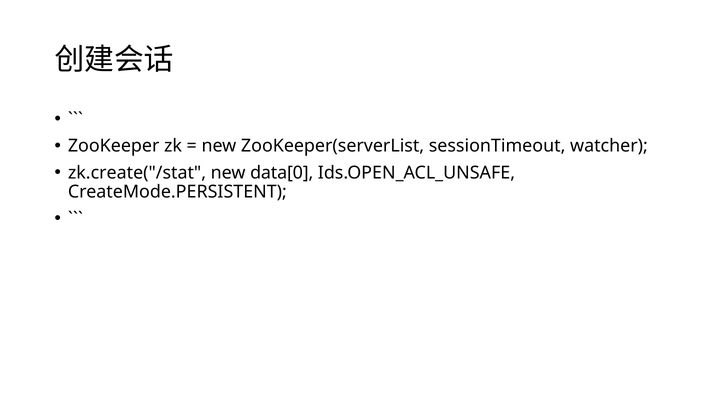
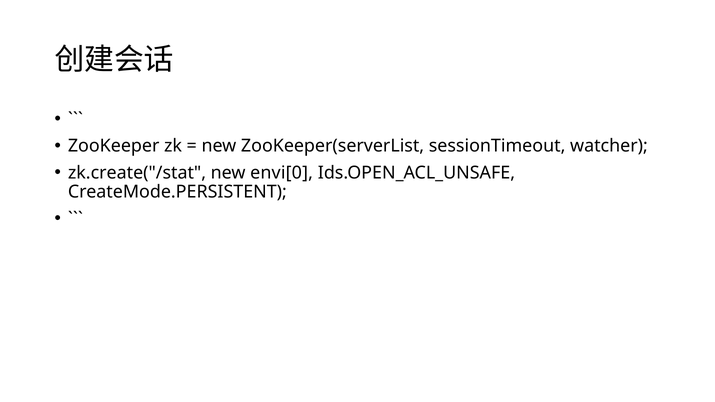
data[0: data[0 -> envi[0 (282, 173)
